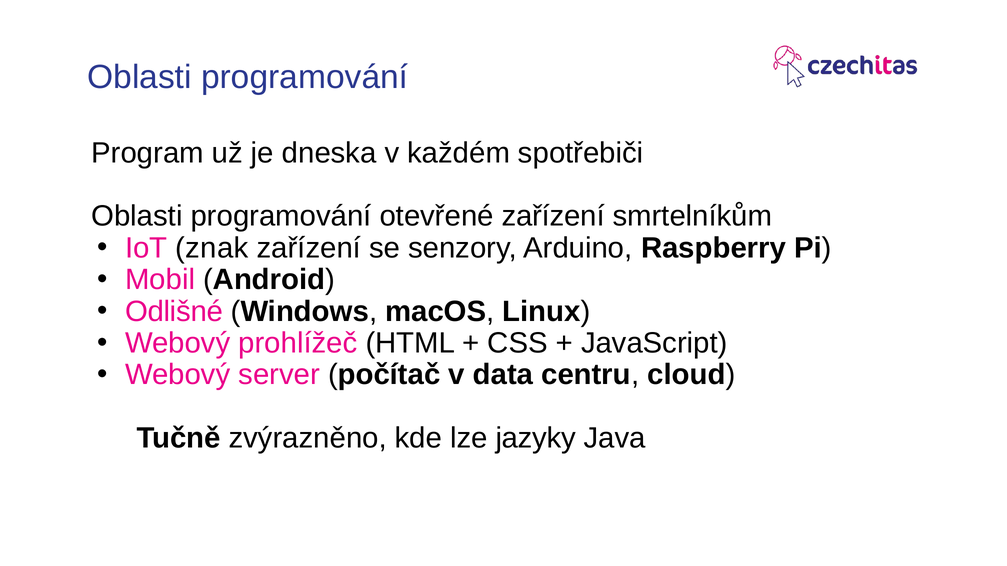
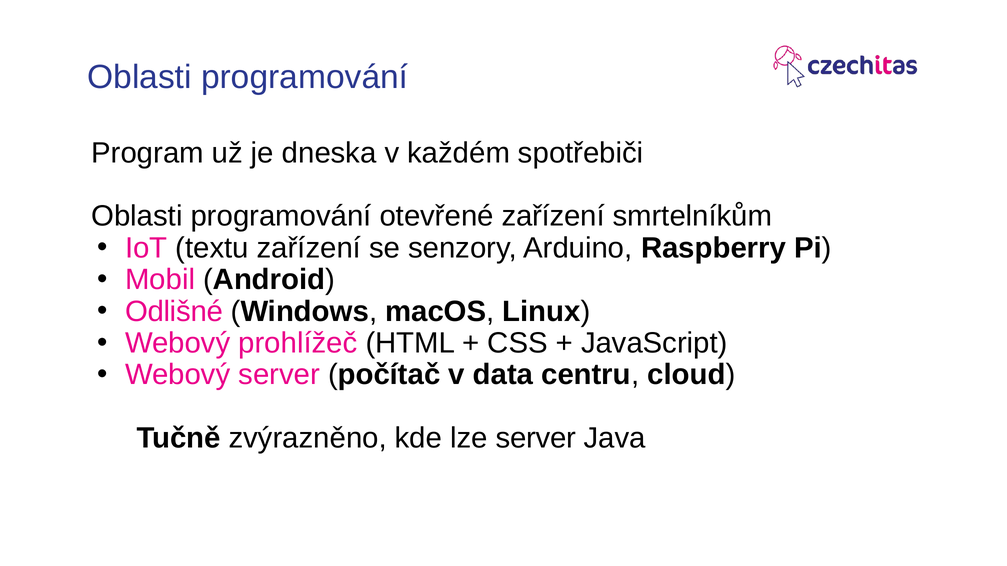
znak: znak -> textu (212, 248)
lze jazyky: jazyky -> server (536, 439)
